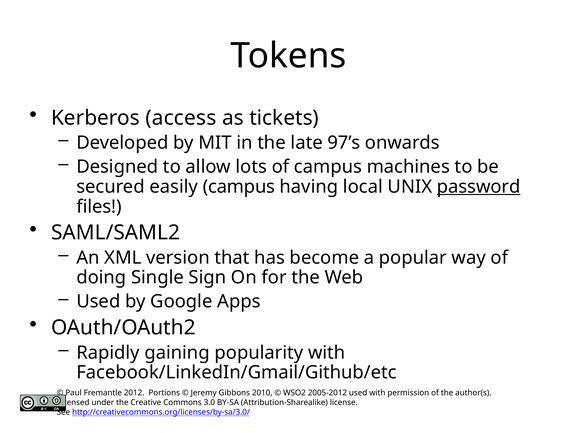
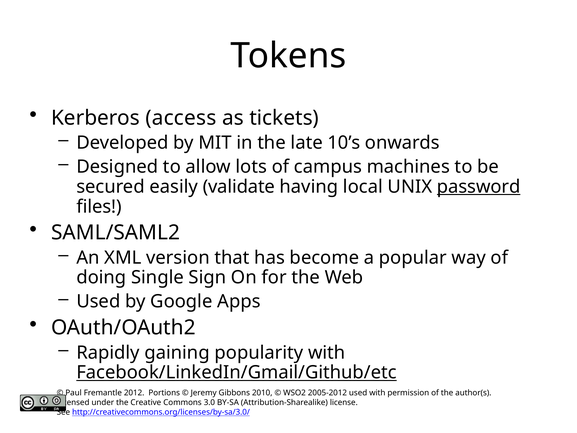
97’s: 97’s -> 10’s (344, 143)
easily campus: campus -> validate (239, 187)
Facebook/LinkedIn/Gmail/Github/etc underline: none -> present (237, 372)
